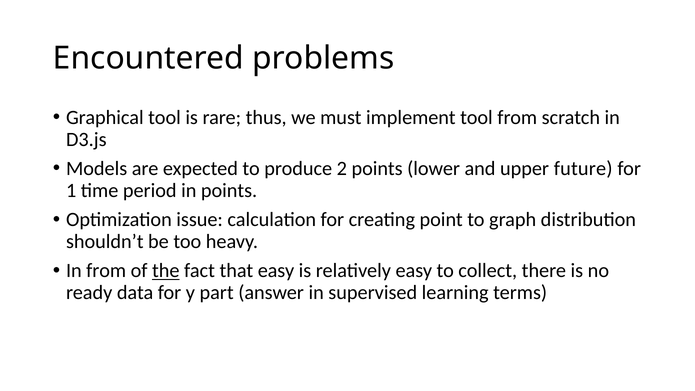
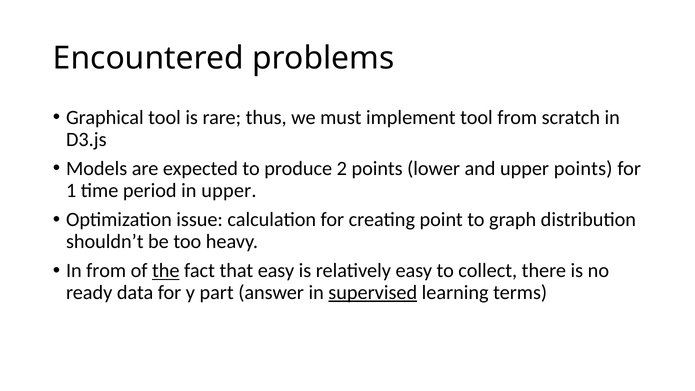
upper future: future -> points (583, 169)
in points: points -> upper (229, 190)
supervised underline: none -> present (373, 293)
